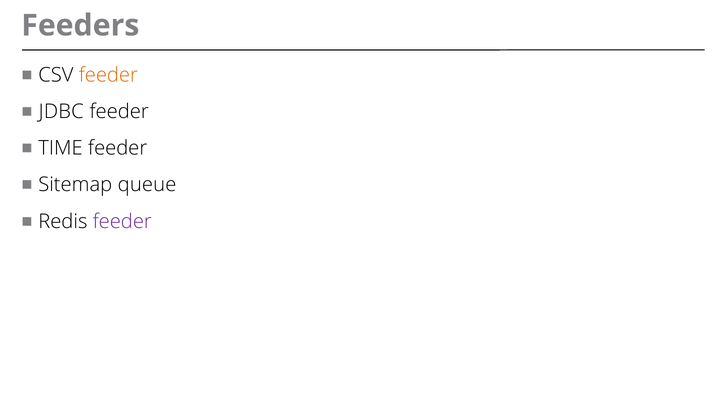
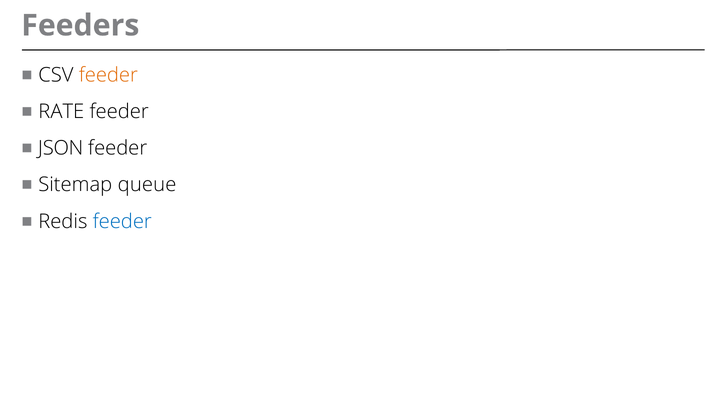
JDBC: JDBC -> RATE (61, 112)
TIME: TIME -> JSON (61, 148)
feeder colour: purple -> blue (122, 222)
